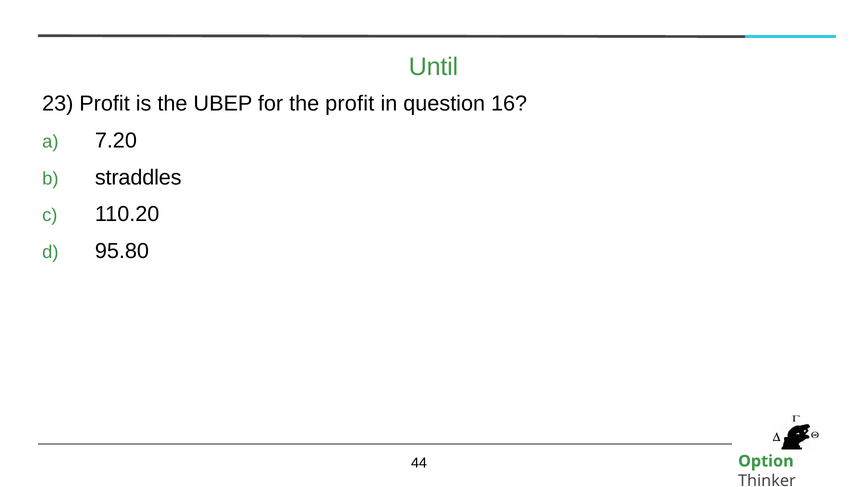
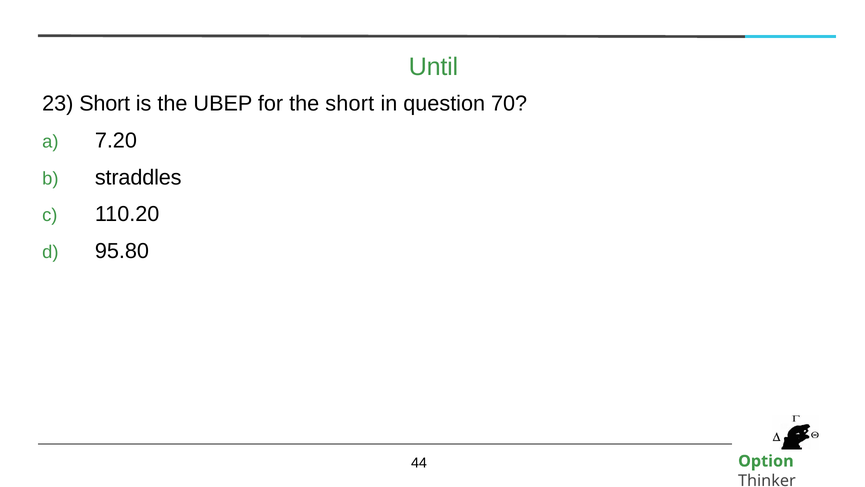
23 Profit: Profit -> Short (105, 104)
the profit: profit -> short (350, 104)
16: 16 -> 70 (509, 104)
